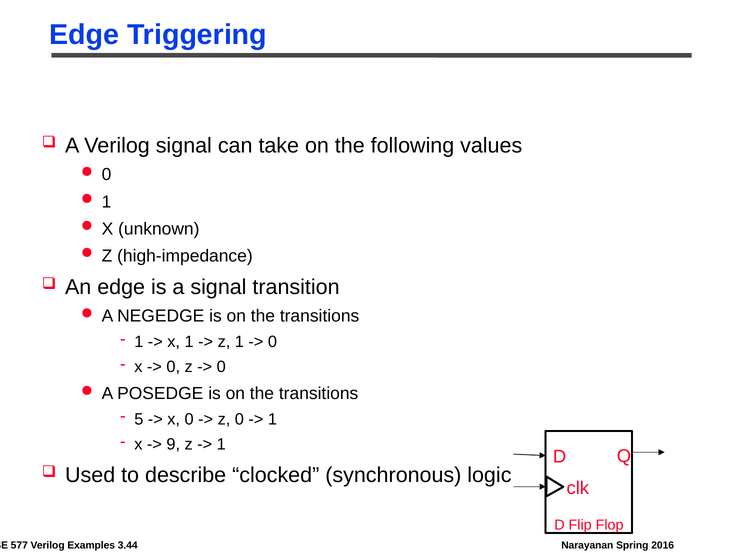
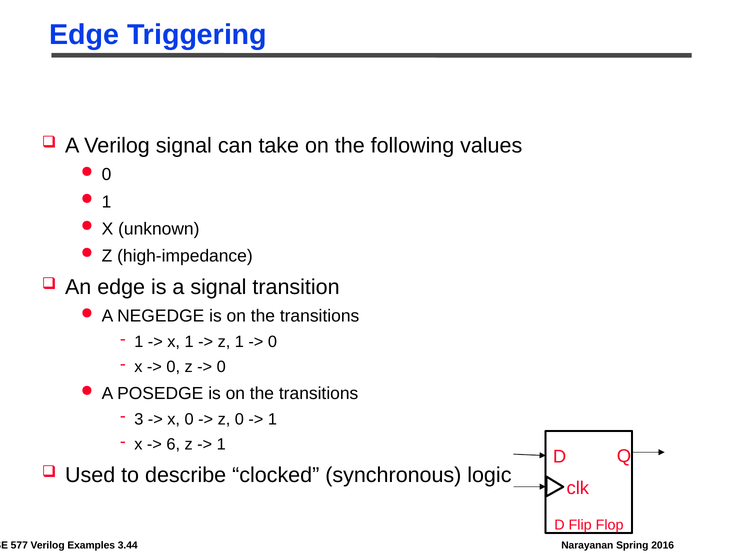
5: 5 -> 3 (139, 419)
9: 9 -> 6 (173, 444)
